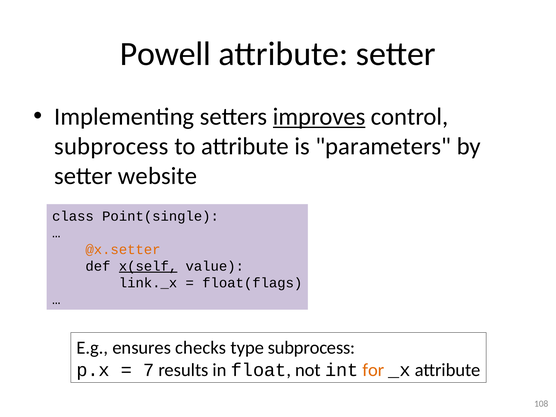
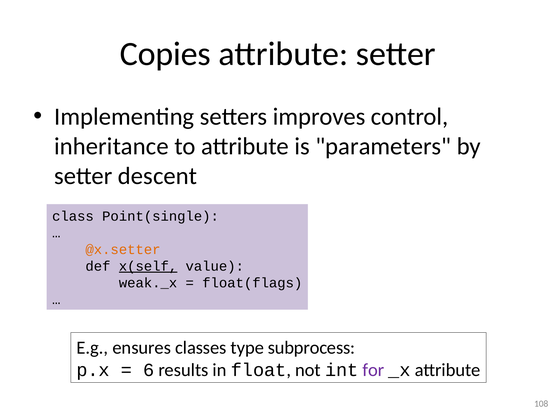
Powell: Powell -> Copies (165, 54)
improves underline: present -> none (319, 117)
subprocess: subprocess -> inheritance (111, 146)
website: website -> descent (158, 176)
link._x: link._x -> weak._x (148, 283)
checks: checks -> classes (201, 348)
7: 7 -> 6 (149, 370)
for colour: orange -> purple (373, 370)
